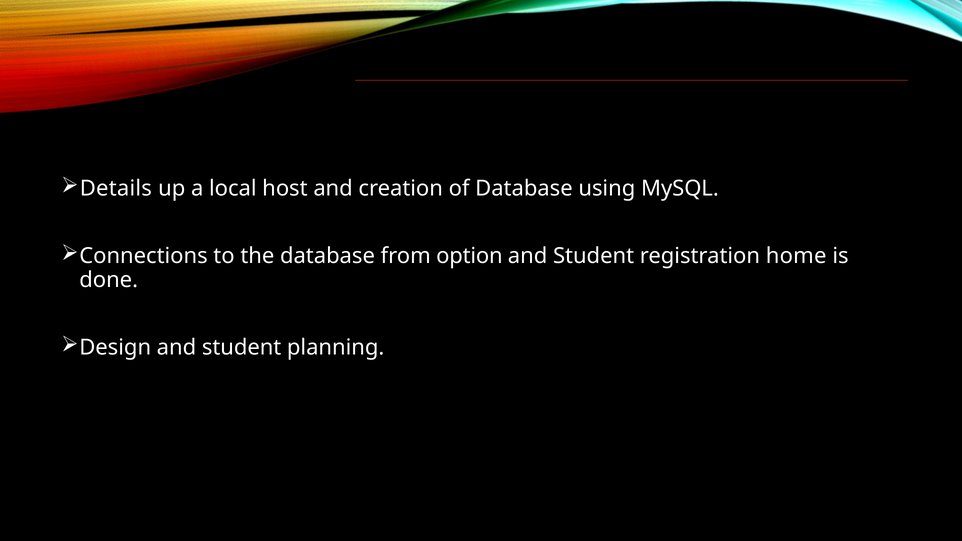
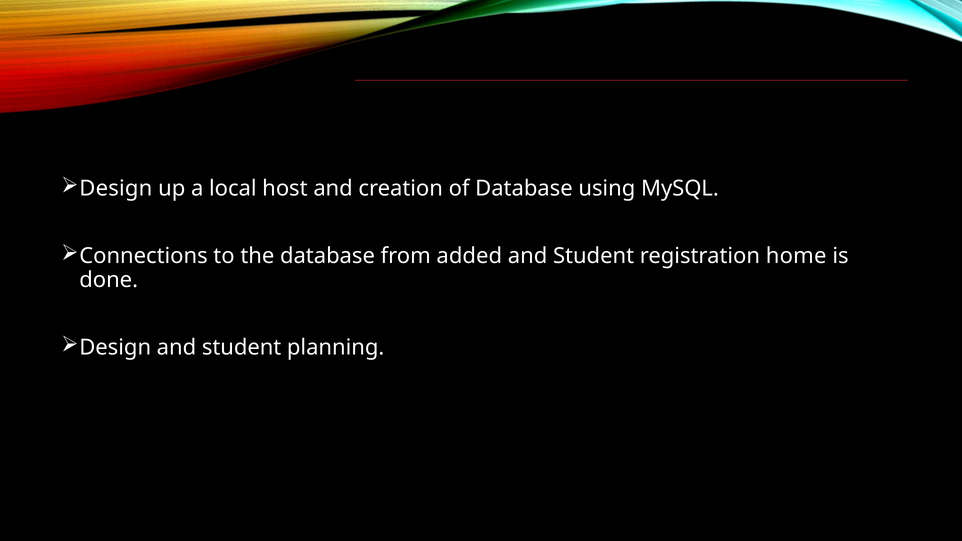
Details: Details -> Design (116, 189)
option: option -> added (469, 256)
